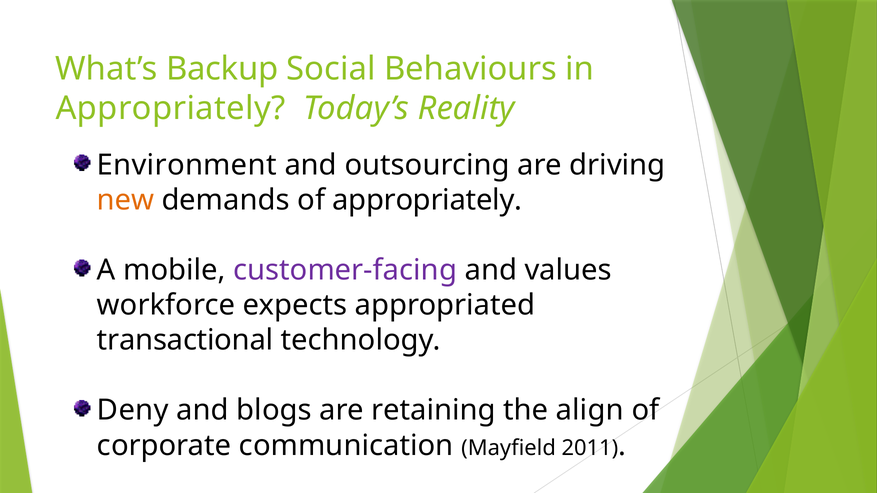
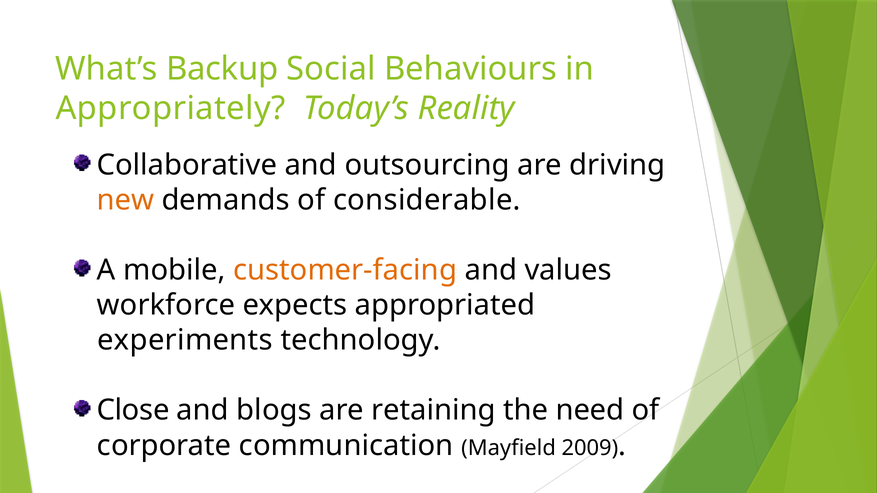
Environment: Environment -> Collaborative (187, 165)
of appropriately: appropriately -> considerable (427, 200)
customer-facing colour: purple -> orange (345, 270)
transactional: transactional -> experiments (185, 340)
Deny: Deny -> Close (133, 411)
align: align -> need (590, 411)
2011: 2011 -> 2009 (590, 448)
